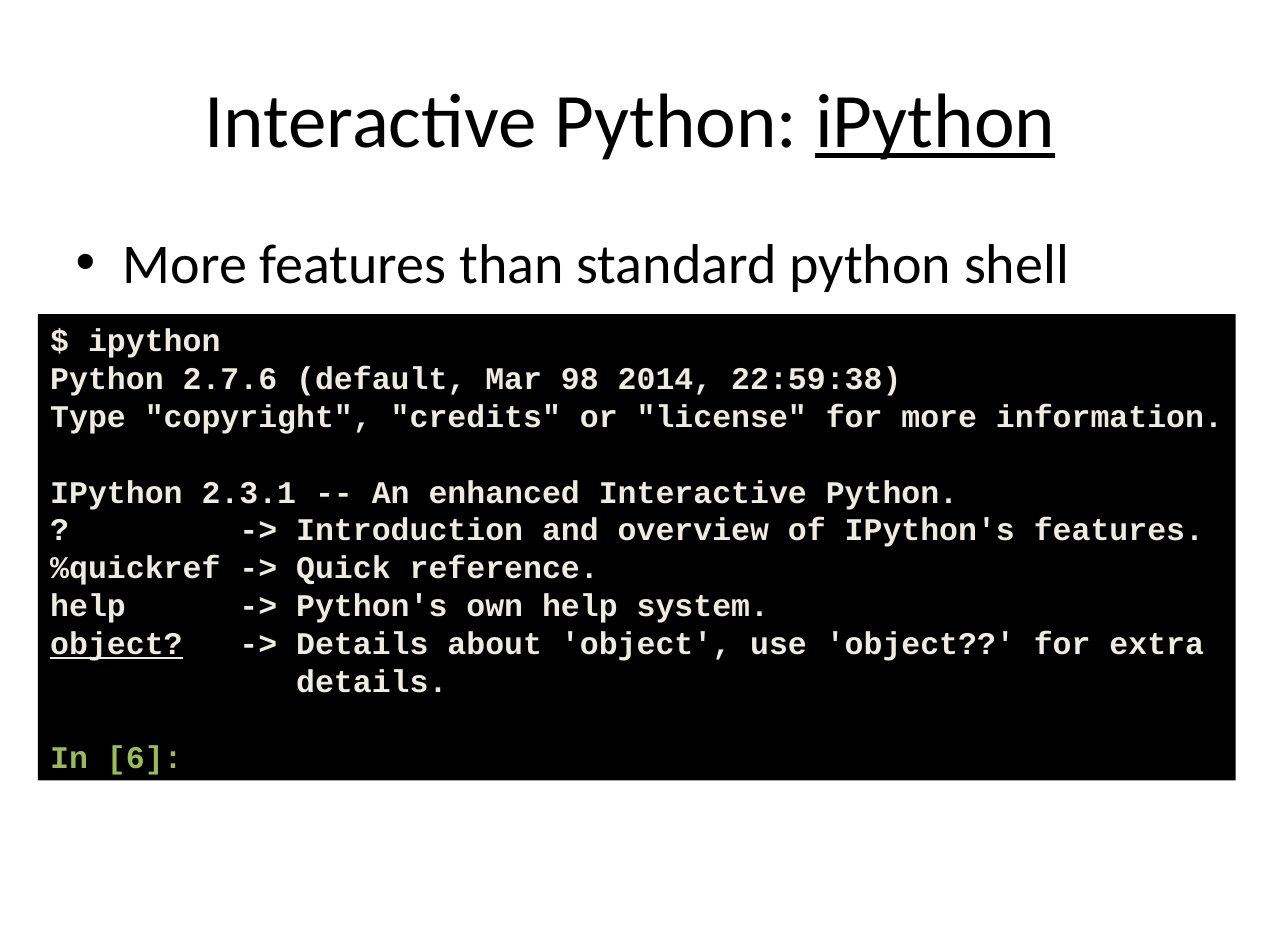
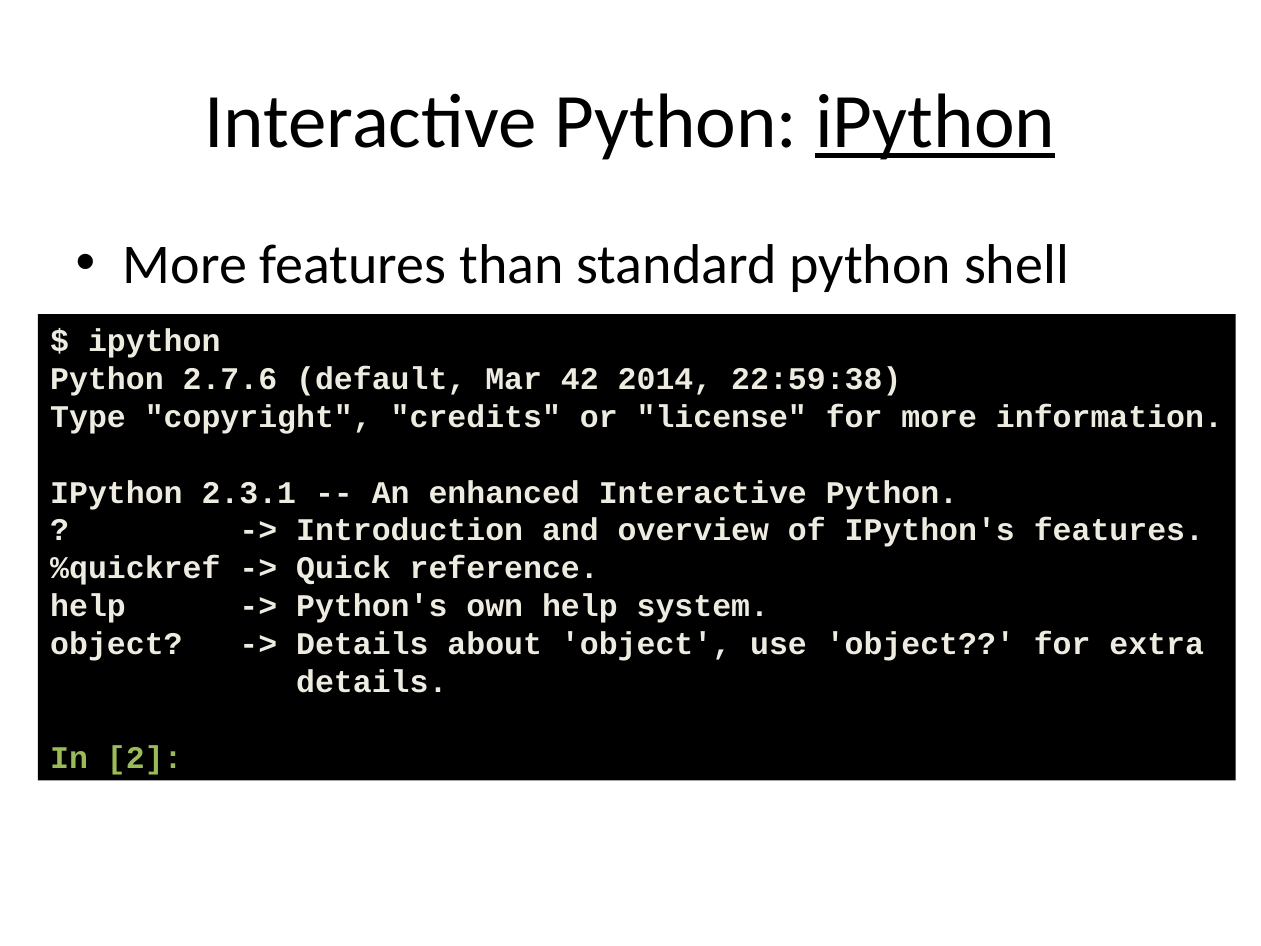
98: 98 -> 42 (580, 379)
object underline: present -> none (116, 644)
6: 6 -> 2 (145, 757)
